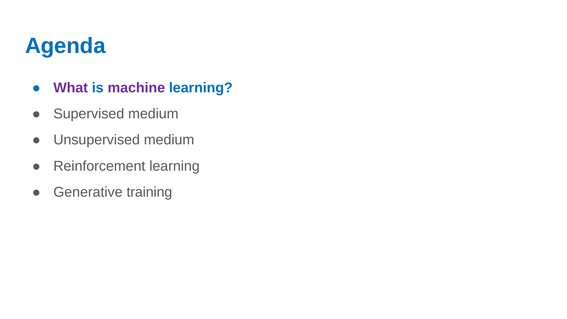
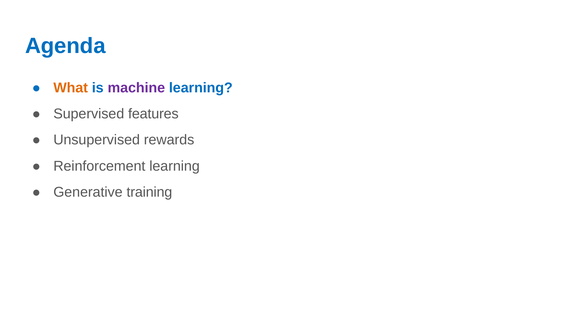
What colour: purple -> orange (71, 88)
Supervised medium: medium -> features (153, 114)
Unsupervised medium: medium -> rewards (169, 140)
